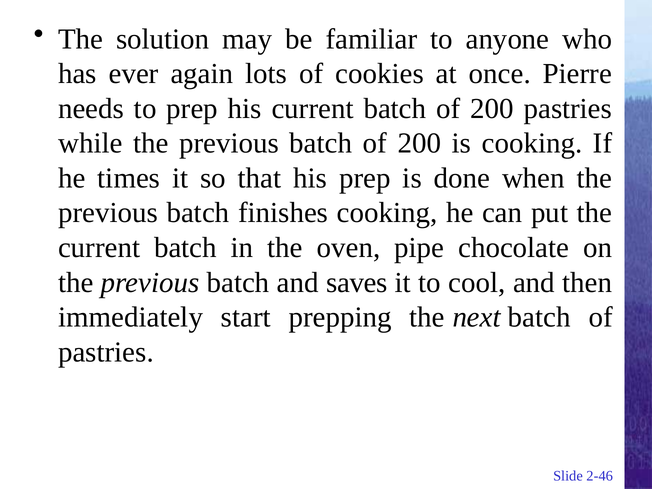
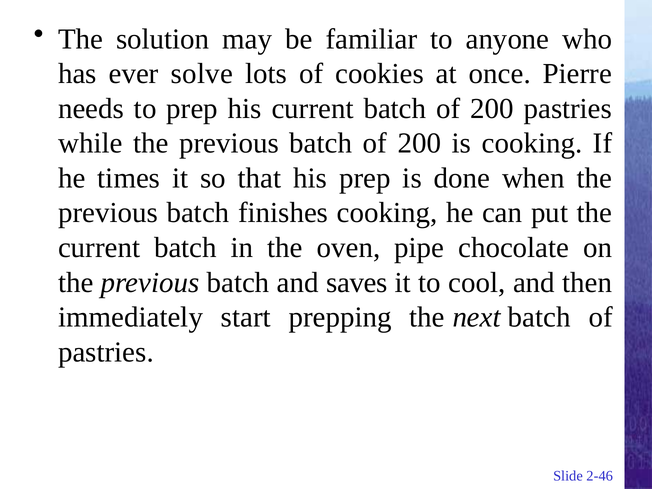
again: again -> solve (202, 74)
